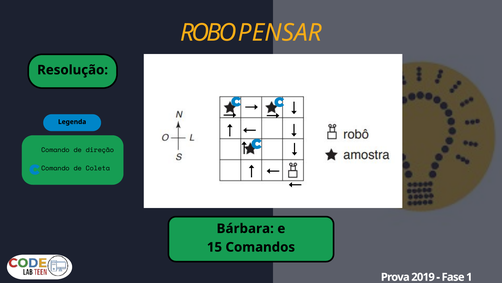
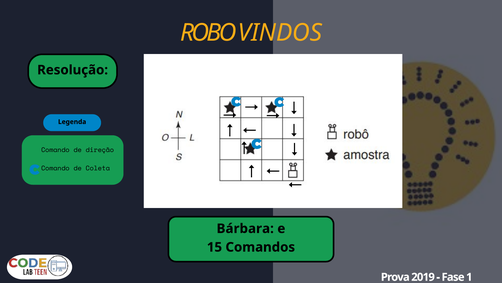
PENSAR: PENSAR -> VINDOS (280, 33)
